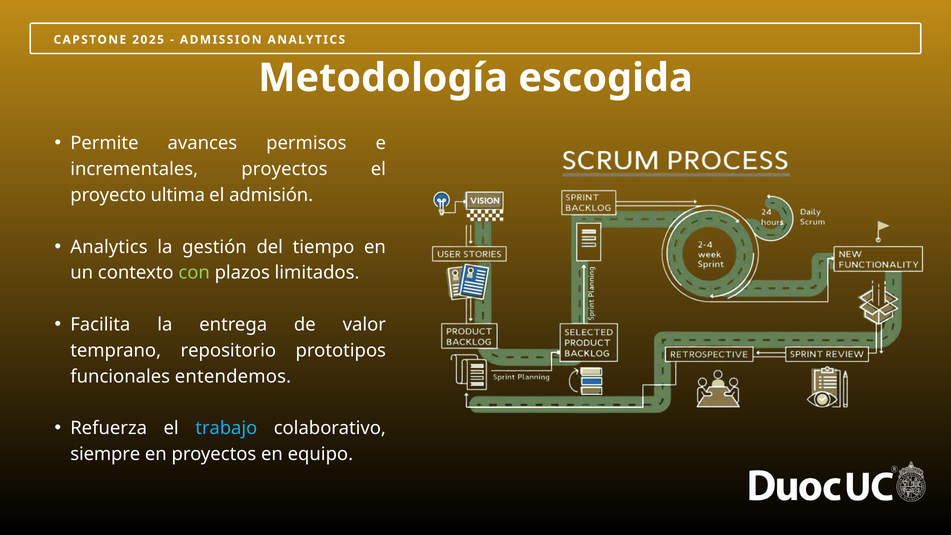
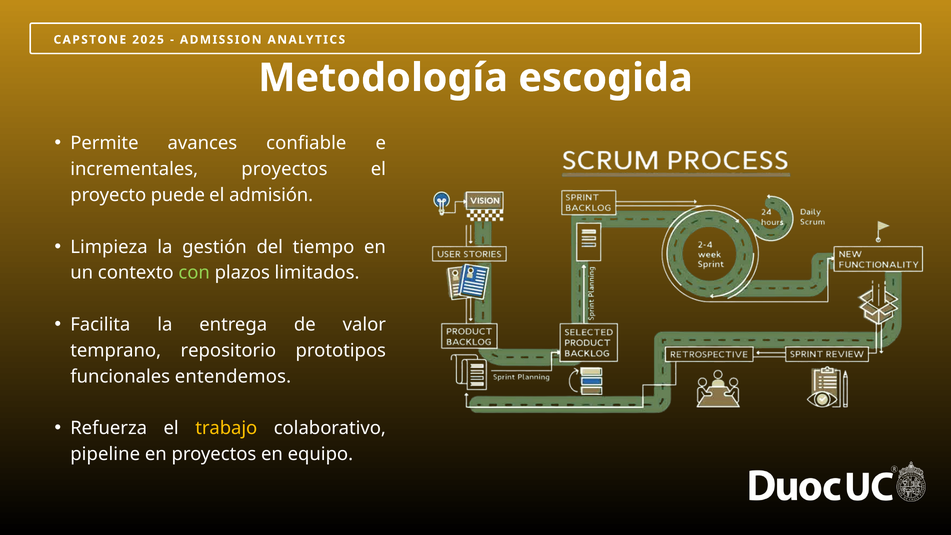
permisos: permisos -> confiable (306, 143)
ultima: ultima -> puede (178, 195)
Analytics: Analytics -> Limpieza (109, 247)
trabajo colour: light blue -> yellow (226, 428)
siempre: siempre -> pipeline (105, 454)
